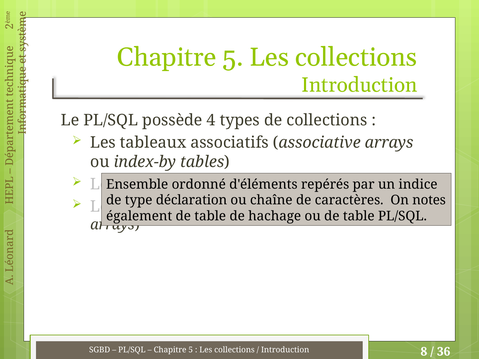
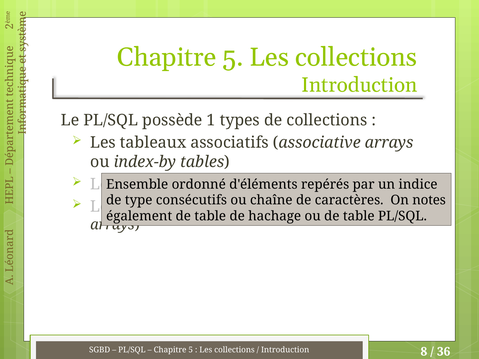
4: 4 -> 1 (211, 120)
déclaration: déclaration -> consécutifs (191, 200)
